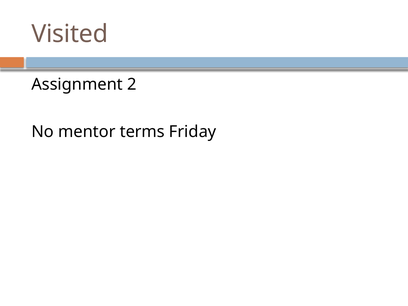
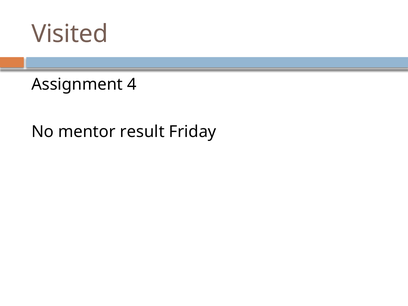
2: 2 -> 4 (132, 84)
terms: terms -> result (142, 132)
